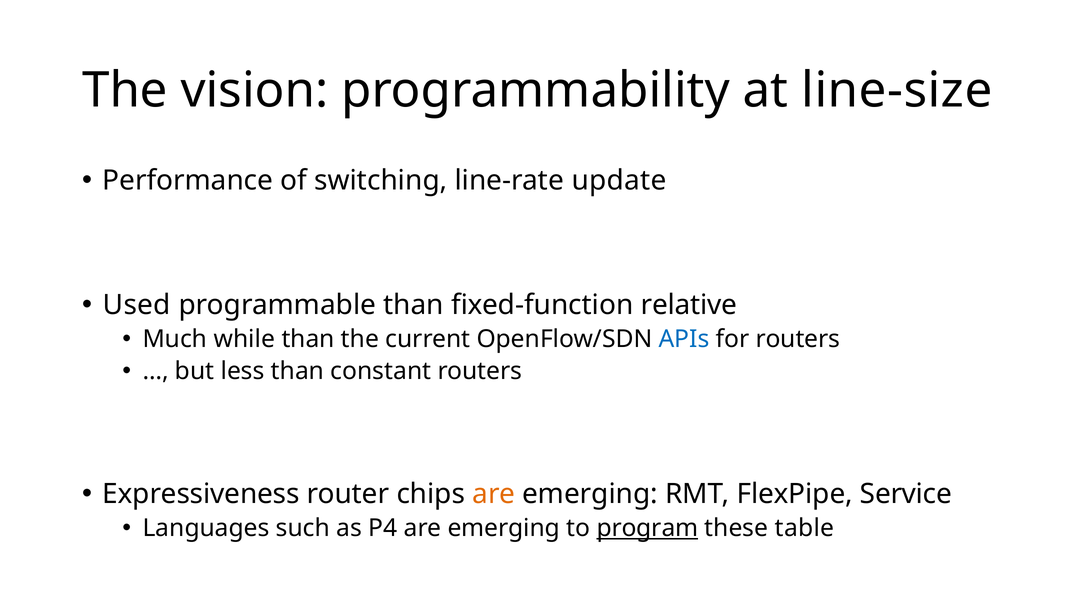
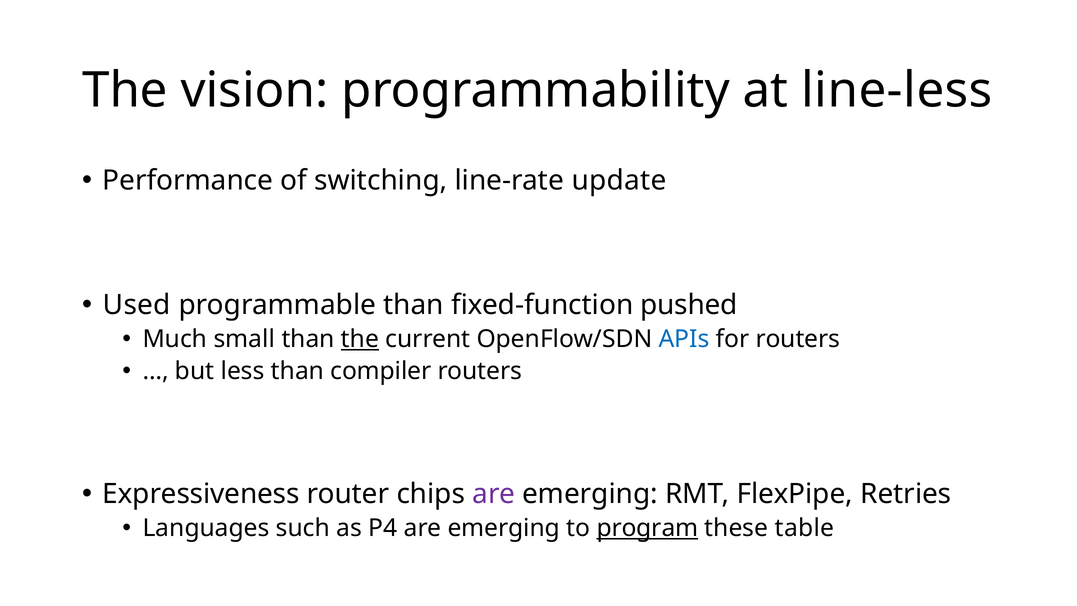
line-size: line-size -> line-less (897, 90)
relative: relative -> pushed (689, 305)
while: while -> small (244, 339)
the underline: none -> present (360, 339)
constant: constant -> compiler (381, 371)
are colour: orange -> purple (494, 494)
Service: Service -> Retries (906, 494)
